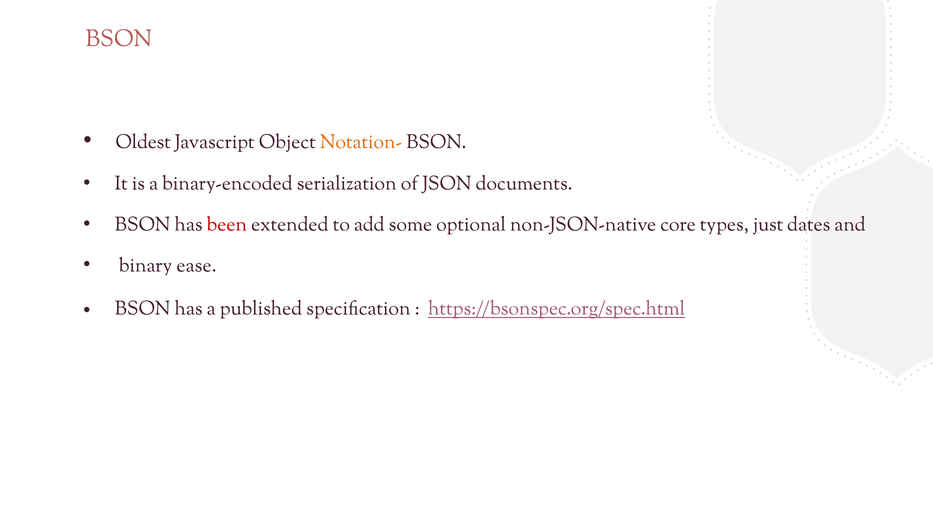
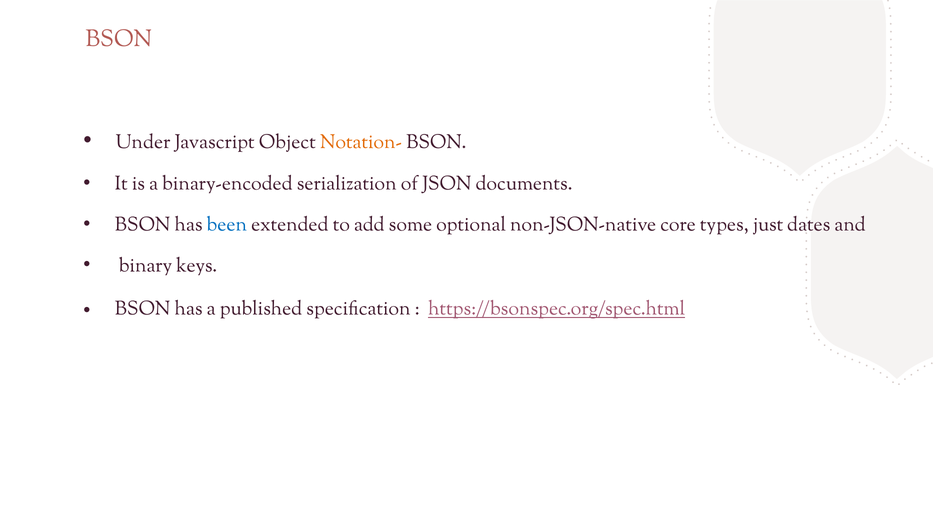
Oldest: Oldest -> Under (143, 142)
been colour: red -> blue (227, 224)
ease: ease -> keys (197, 265)
